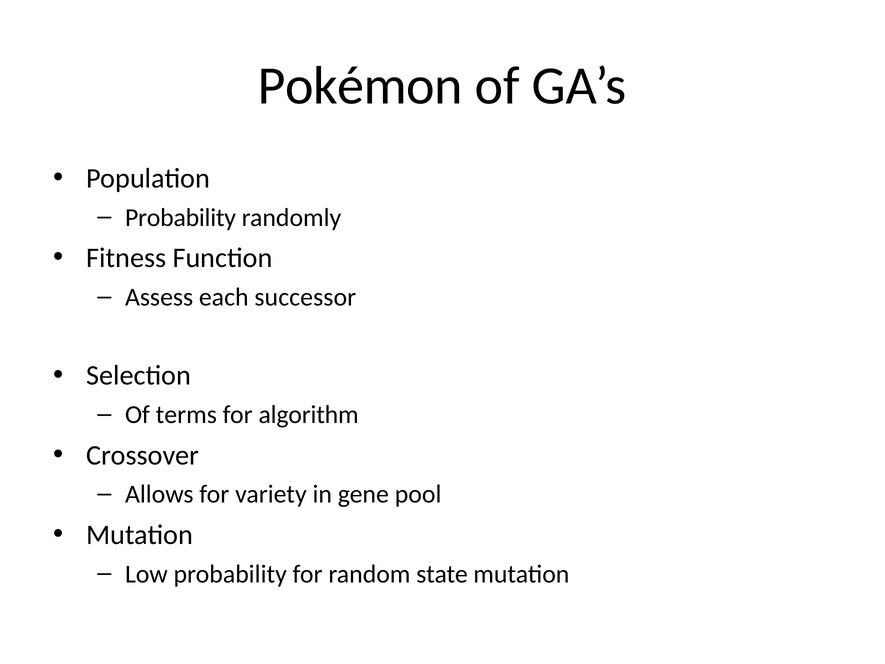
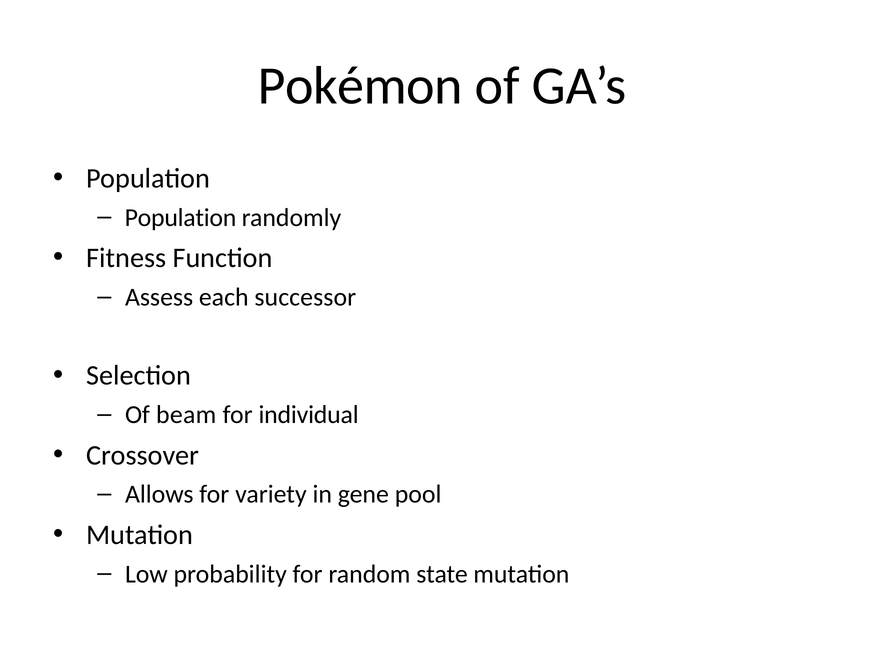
Probability: Probability -> Population (181, 217)
terms: terms -> beam (186, 415)
algorithm: algorithm -> individual (309, 415)
